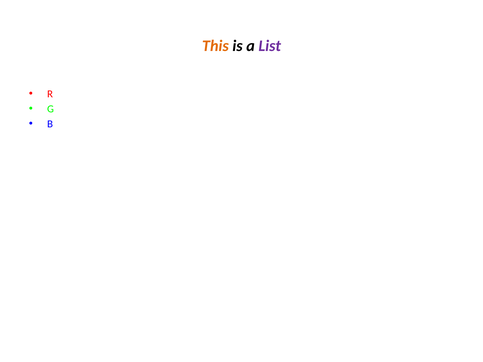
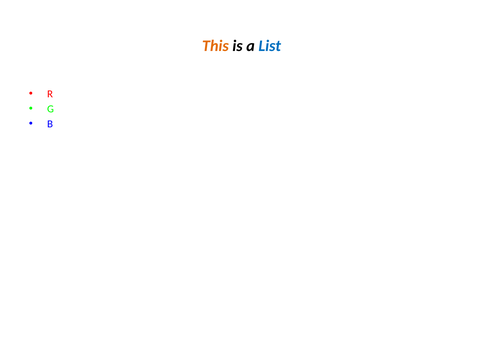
List colour: purple -> blue (270, 46)
